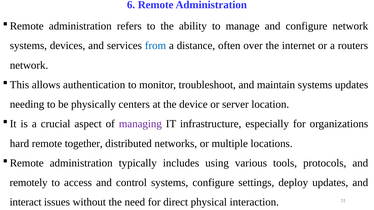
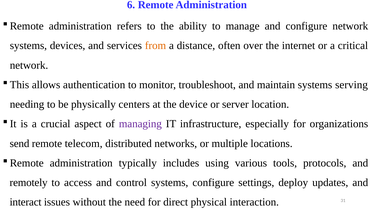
from colour: blue -> orange (155, 46)
routers: routers -> critical (353, 46)
systems updates: updates -> serving (352, 85)
hard: hard -> send (20, 144)
together: together -> telecom (84, 144)
